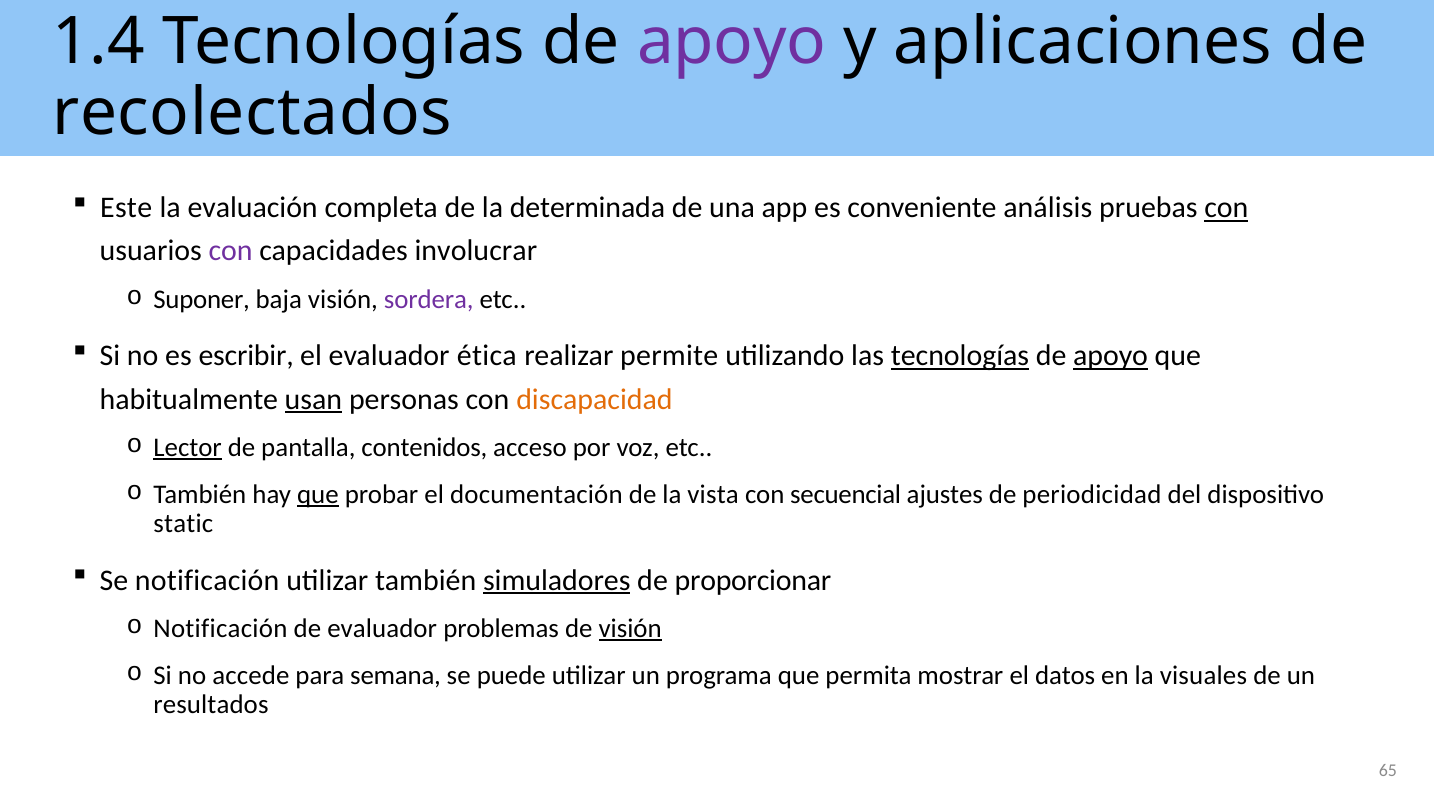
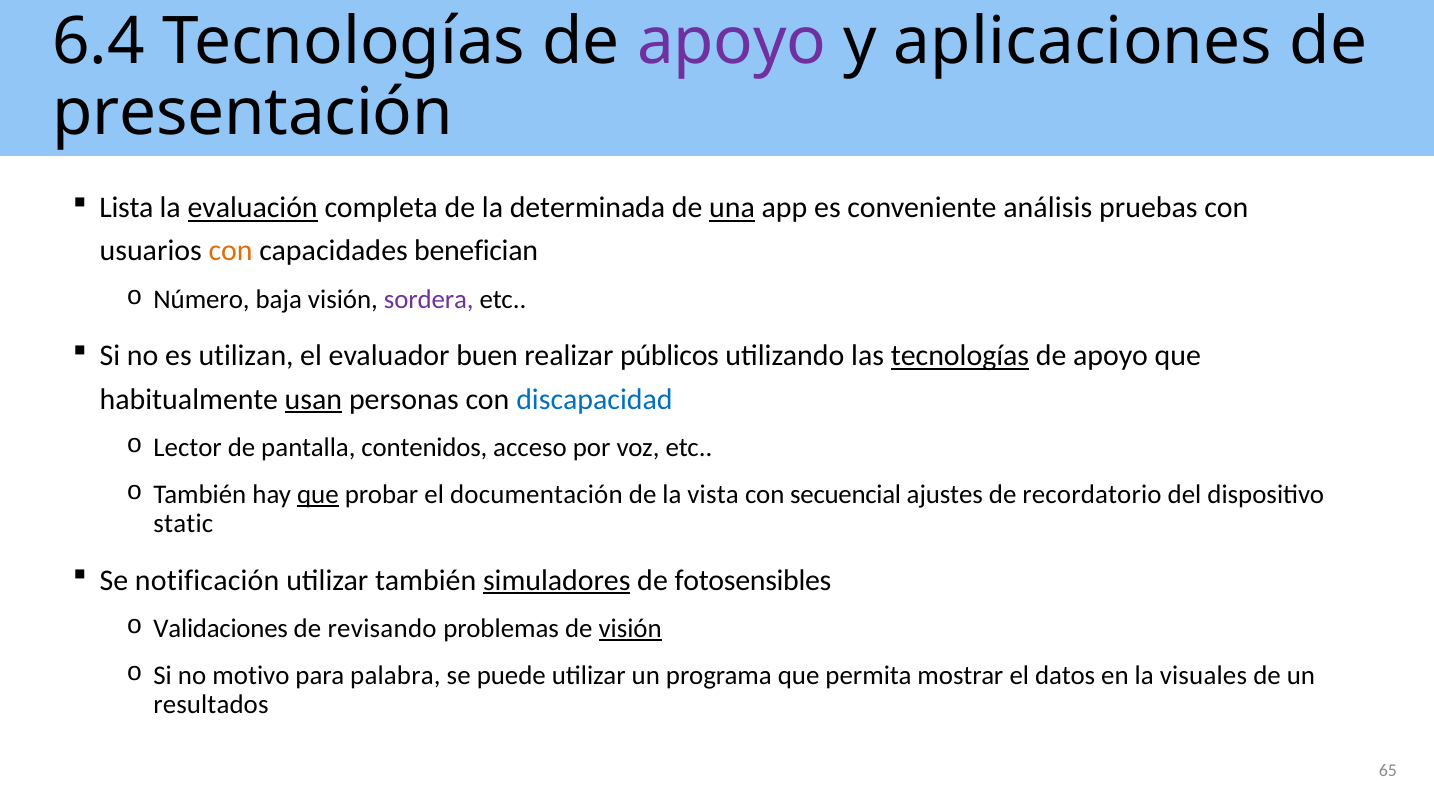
1.4: 1.4 -> 6.4 (99, 42)
recolectados: recolectados -> presentación (253, 113)
Este: Este -> Lista (126, 208)
evaluación underline: none -> present (253, 208)
una underline: none -> present (732, 208)
con underline: present -> none (1226, 208)
con colour: purple -> orange (231, 251)
involucrar: involucrar -> benefician (476, 251)
Suponer: Suponer -> Número (202, 299)
escribir: escribir -> utilizan (246, 356)
ética: ética -> buen (487, 356)
permite: permite -> públicos (670, 356)
apoyo underline: present -> none (1111, 356)
discapacidad colour: orange -> blue (594, 399)
Lector underline: present -> none (188, 447)
periodicidad: periodicidad -> recordatorio (1092, 494)
proporcionar: proporcionar -> fotosensibles (753, 580)
Notificación: Notificación -> Validaciones (221, 628)
de evaluador: evaluador -> revisando (382, 628)
accede: accede -> motivo (251, 675)
semana: semana -> palabra (395, 675)
